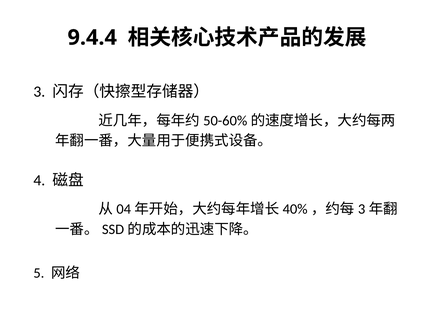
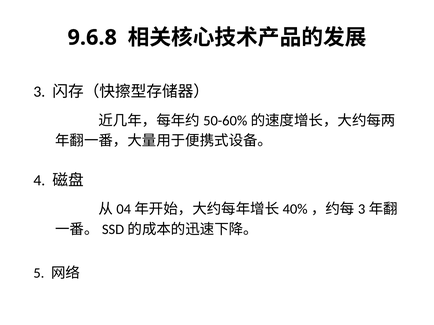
9.4.4: 9.4.4 -> 9.6.8 (92, 38)
